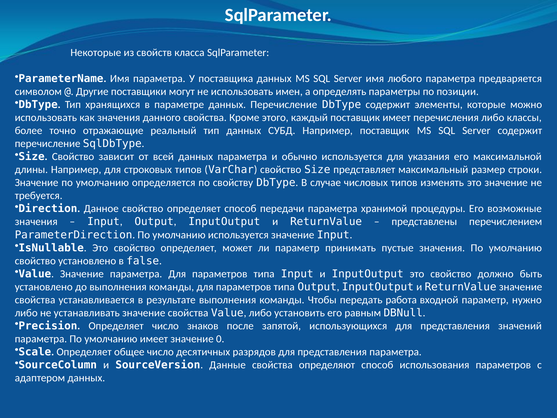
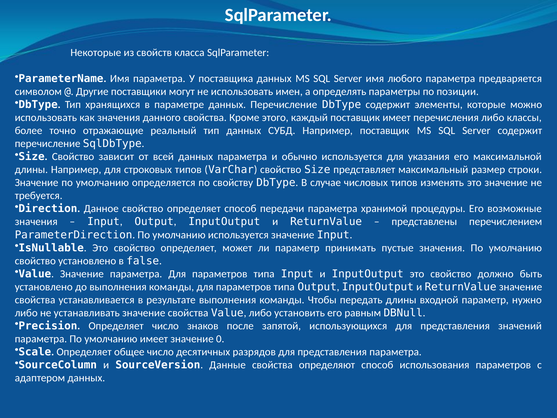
передать работа: работа -> длины (401, 300)
